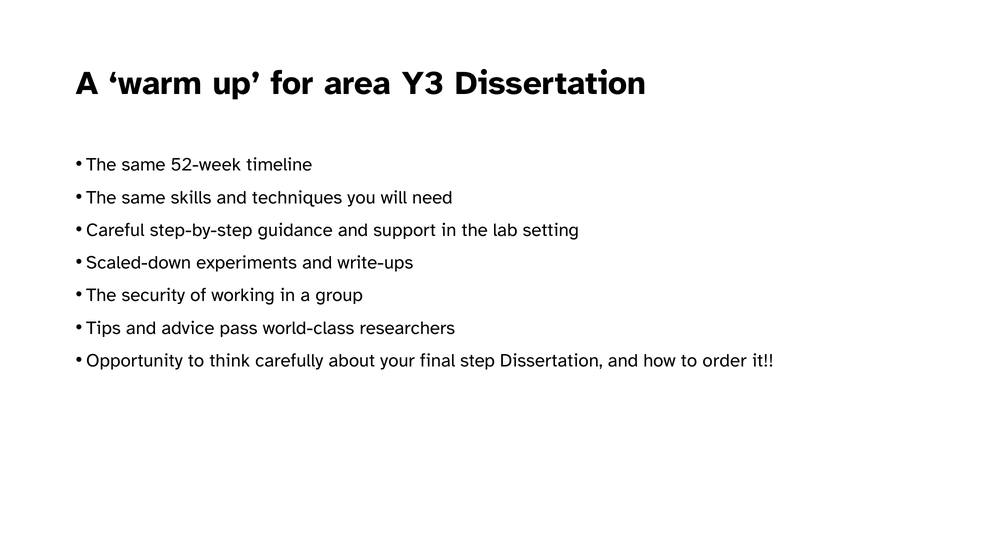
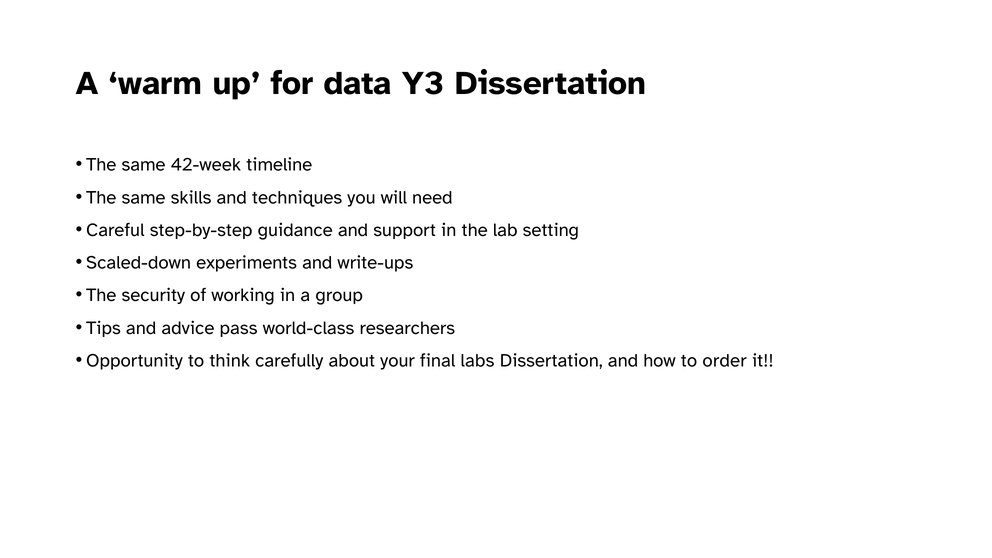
area: area -> data (358, 83)
52-week: 52-week -> 42-week (206, 165)
step: step -> labs (477, 361)
